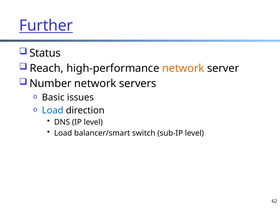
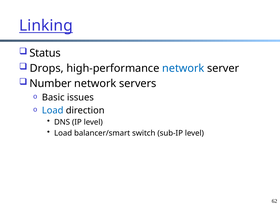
Further: Further -> Linking (46, 26)
Reach: Reach -> Drops (47, 68)
network colour: orange -> blue (183, 68)
